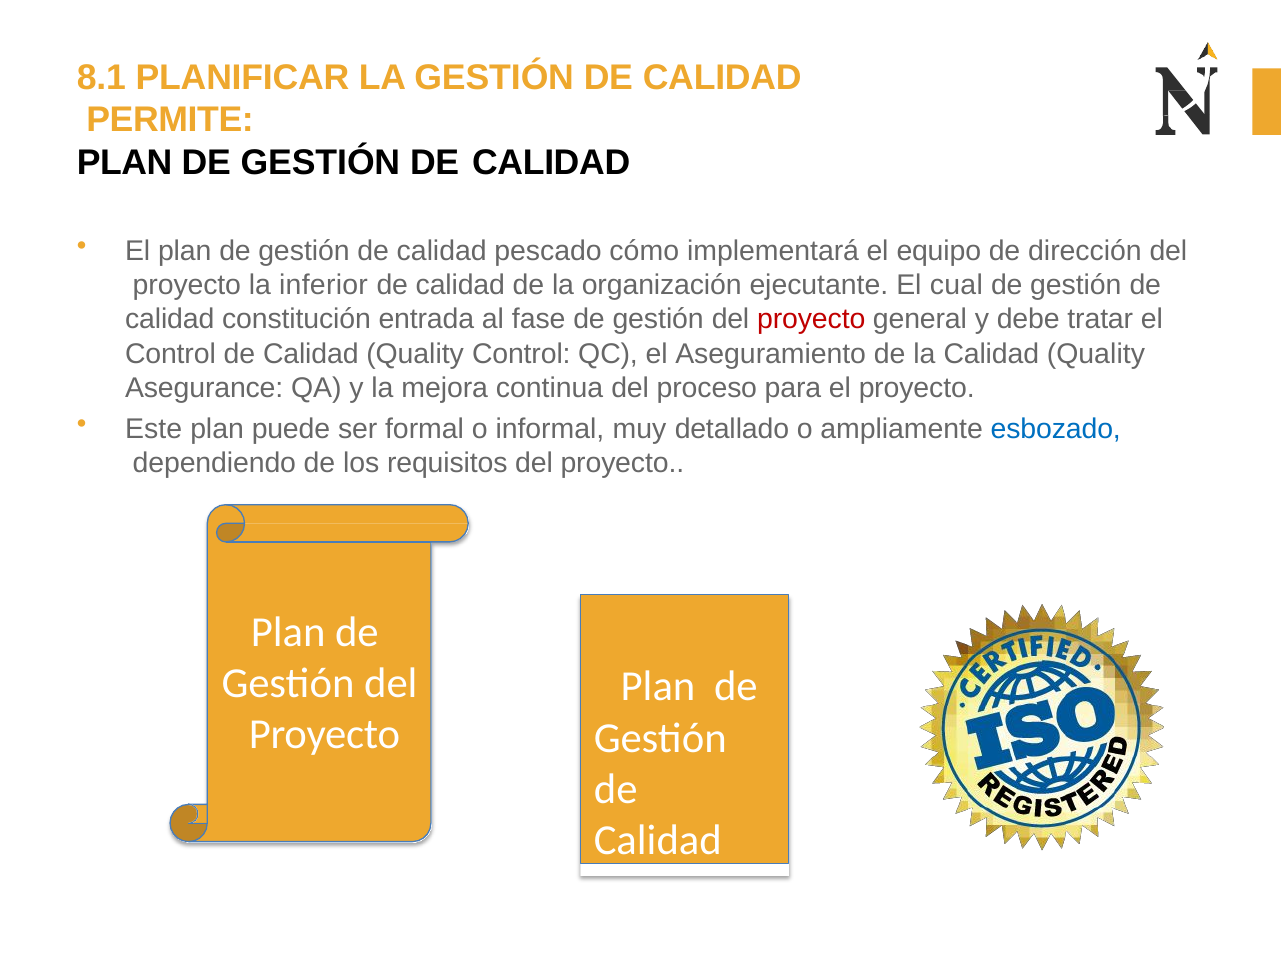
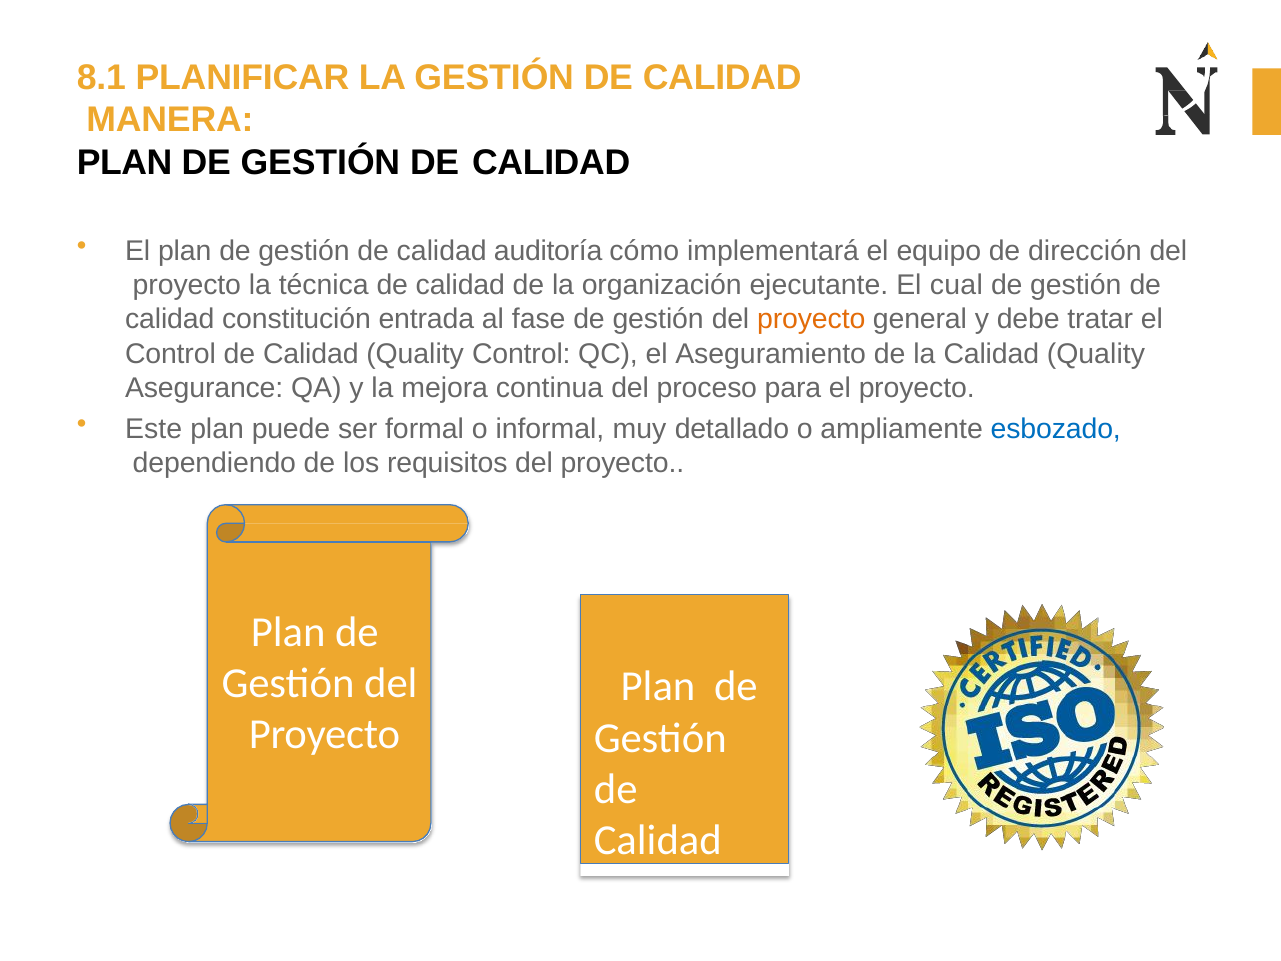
PERMITE: PERMITE -> MANERA (170, 120)
pescado: pescado -> auditoría (548, 251)
inferior: inferior -> técnica (324, 285)
proyecto colour: red -> orange (811, 319)
